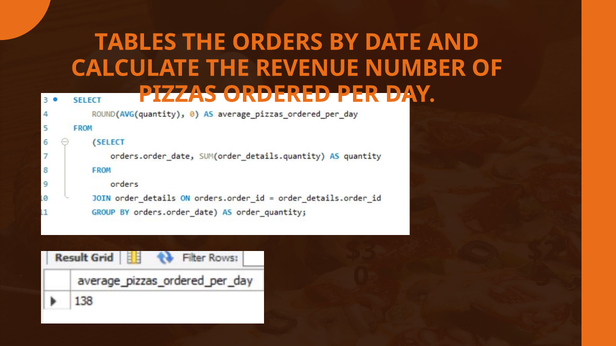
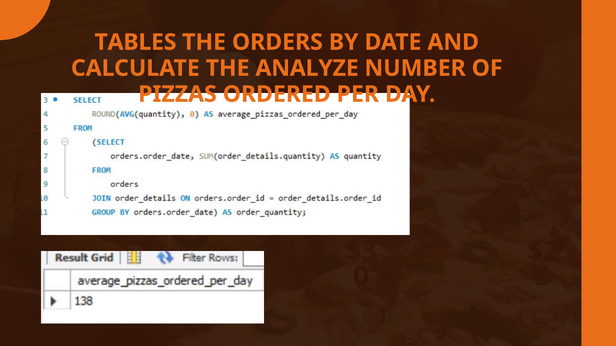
REVENUE: REVENUE -> ANALYZE (307, 68)
